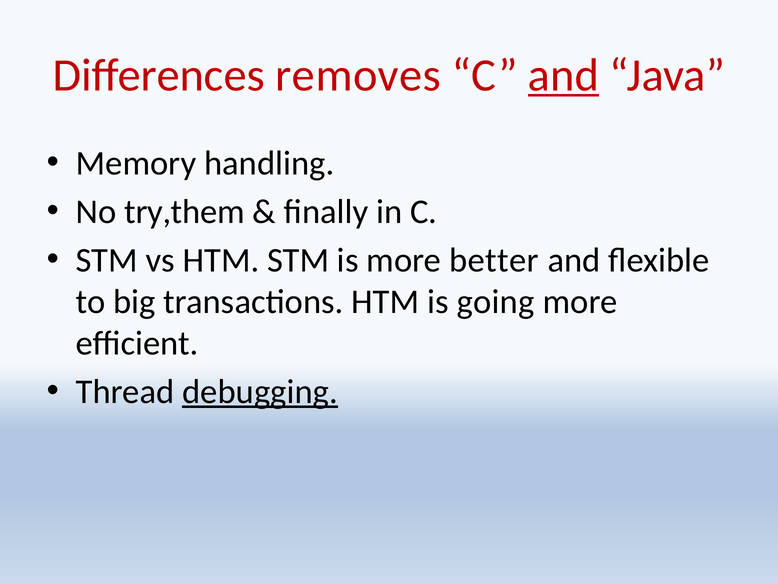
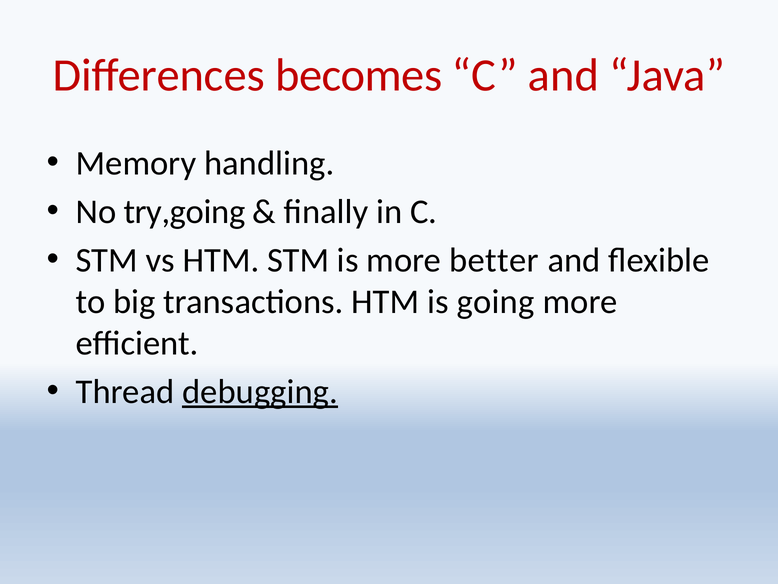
removes: removes -> becomes (359, 75)
and underline: present -> none (563, 75)
try,them: try,them -> try,going (184, 212)
